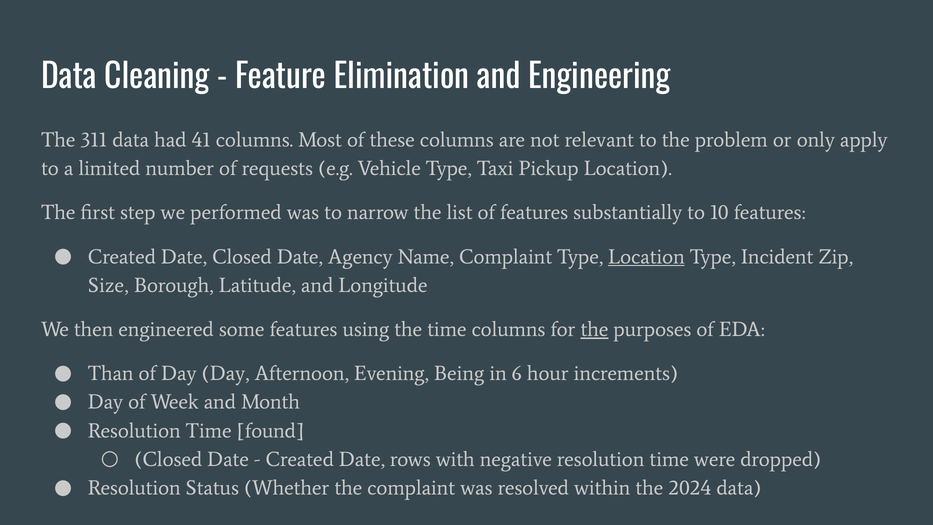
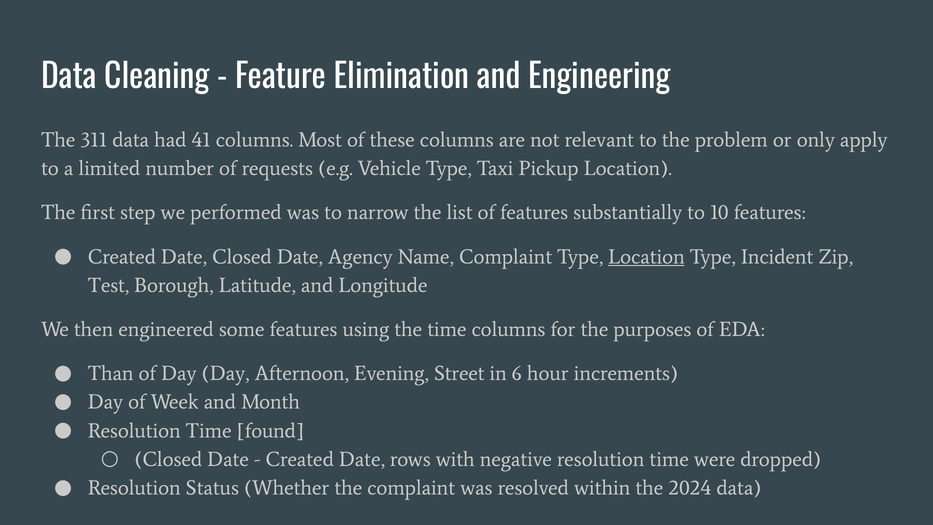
Size: Size -> Test (108, 285)
the underline: present -> none (594, 329)
Being: Being -> Street (459, 373)
